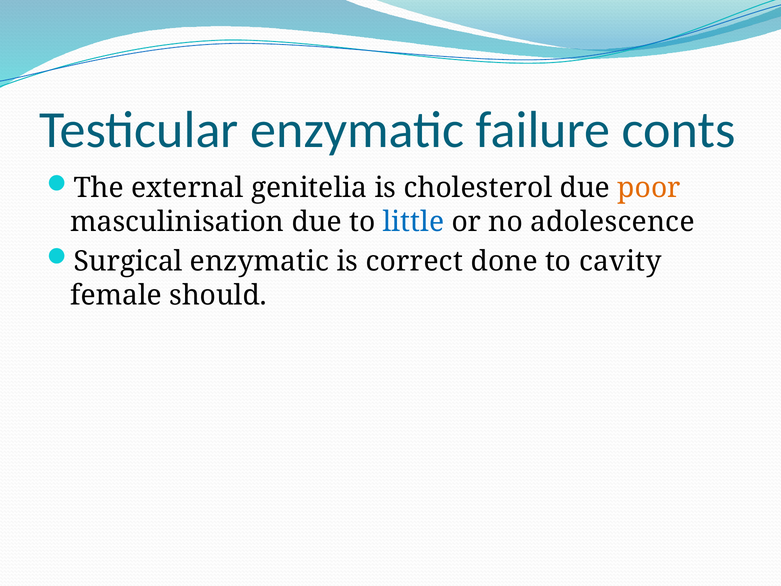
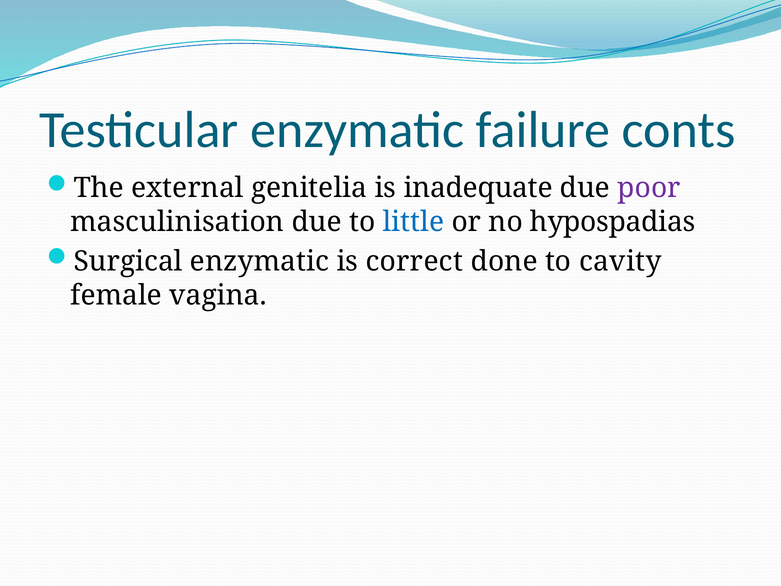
cholesterol: cholesterol -> inadequate (478, 188)
poor colour: orange -> purple (649, 188)
adolescence: adolescence -> hypospadias (613, 222)
should: should -> vagina (218, 295)
